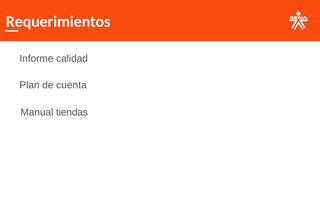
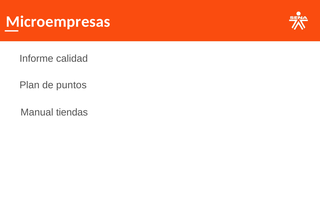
Requerimientos: Requerimientos -> Microempresas (58, 22)
cuenta: cuenta -> puntos (71, 85)
